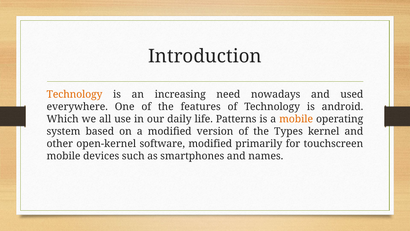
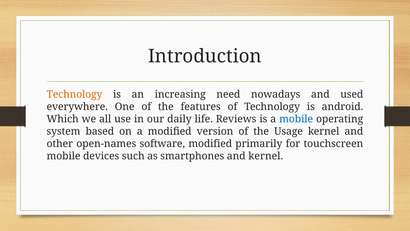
Patterns: Patterns -> Reviews (236, 119)
mobile colour: orange -> blue (296, 119)
Types: Types -> Usage (289, 131)
open-kernel: open-kernel -> open-names (106, 144)
and names: names -> kernel (266, 156)
